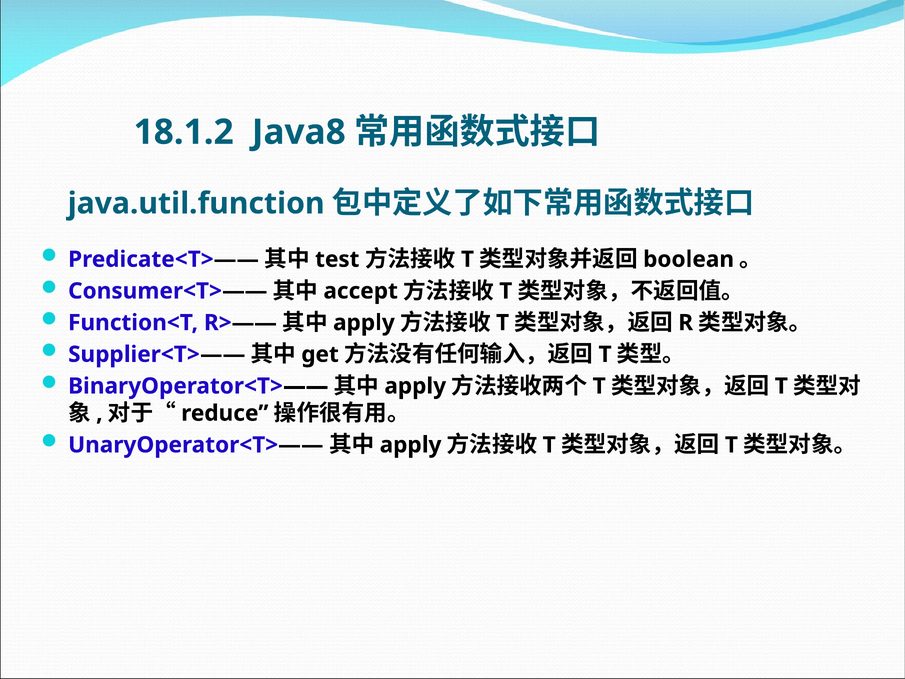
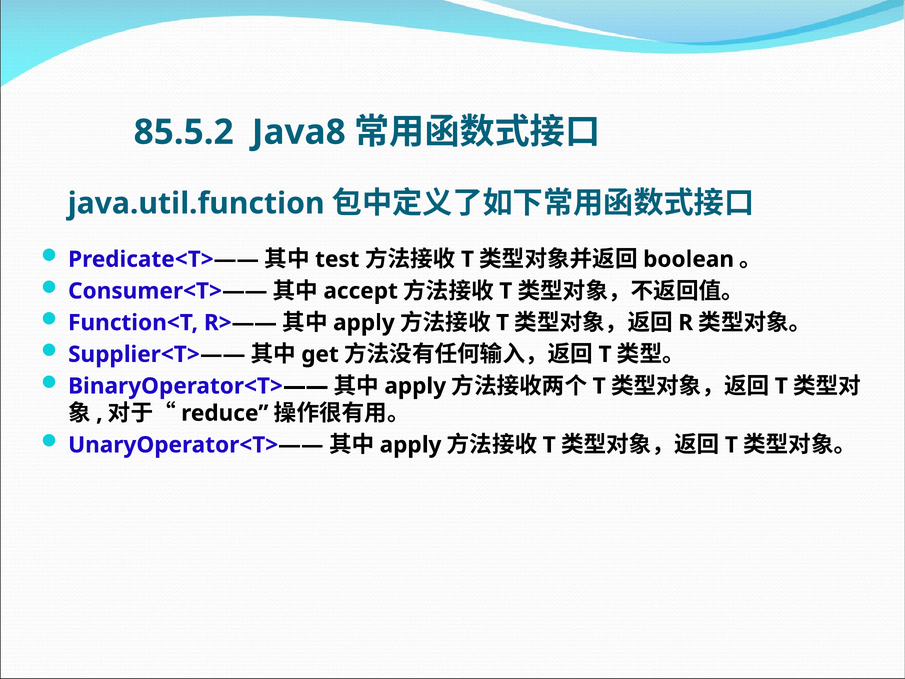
18.1.2: 18.1.2 -> 85.5.2 (184, 132)
